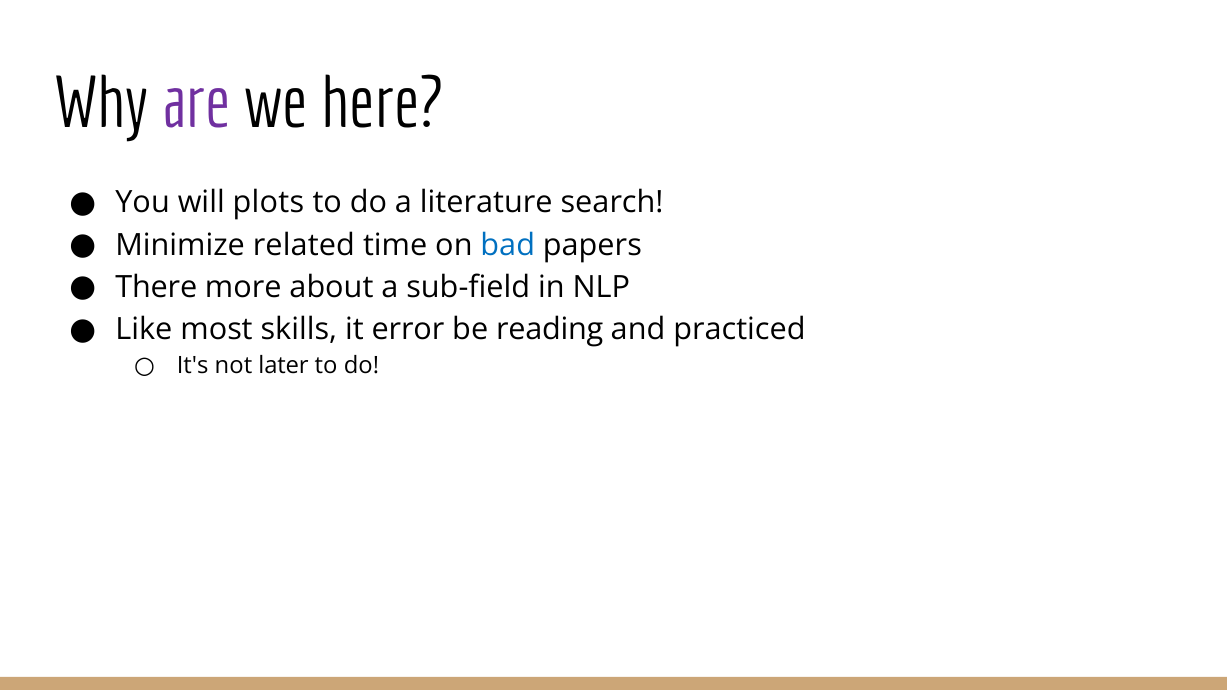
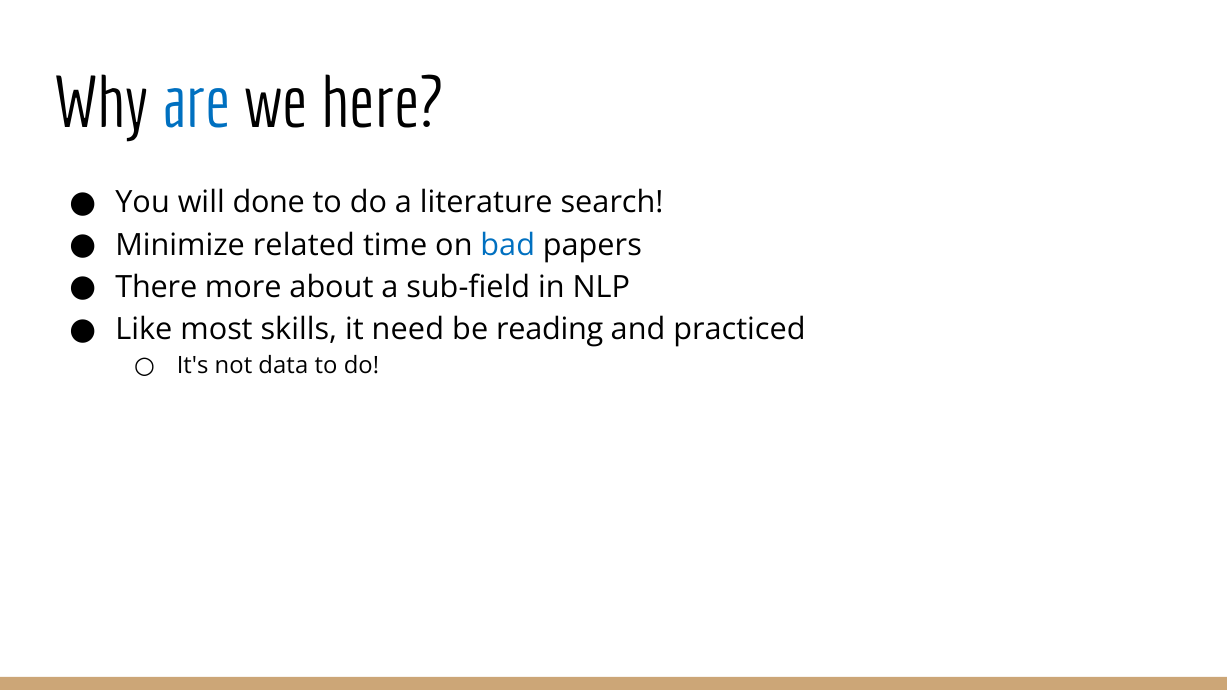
are colour: purple -> blue (197, 104)
plots: plots -> done (269, 203)
error: error -> need (408, 330)
later: later -> data (283, 366)
